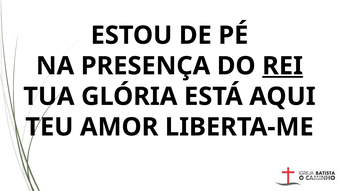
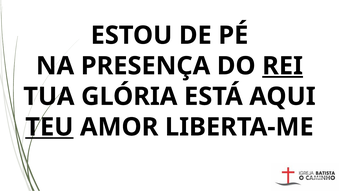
TEU underline: none -> present (49, 127)
